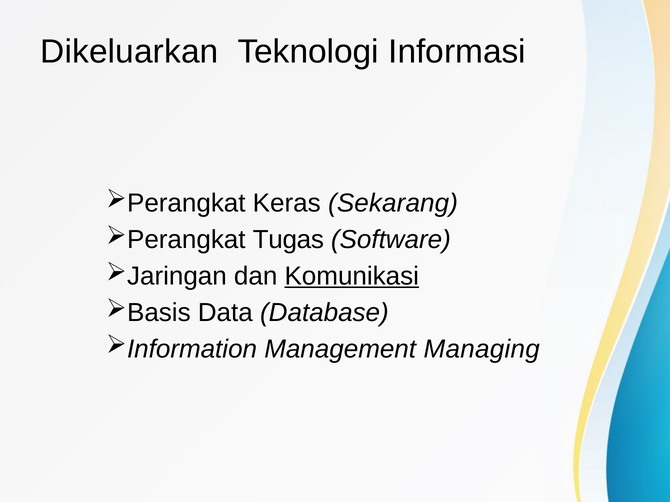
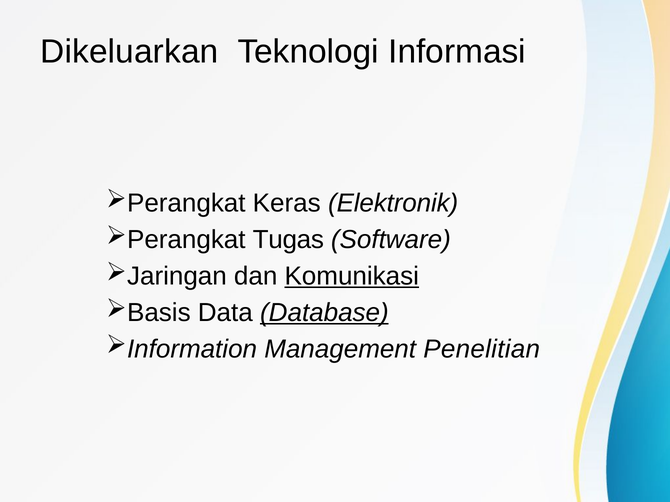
Sekarang: Sekarang -> Elektronik (393, 203)
Database underline: none -> present (324, 313)
Managing: Managing -> Penelitian (482, 349)
